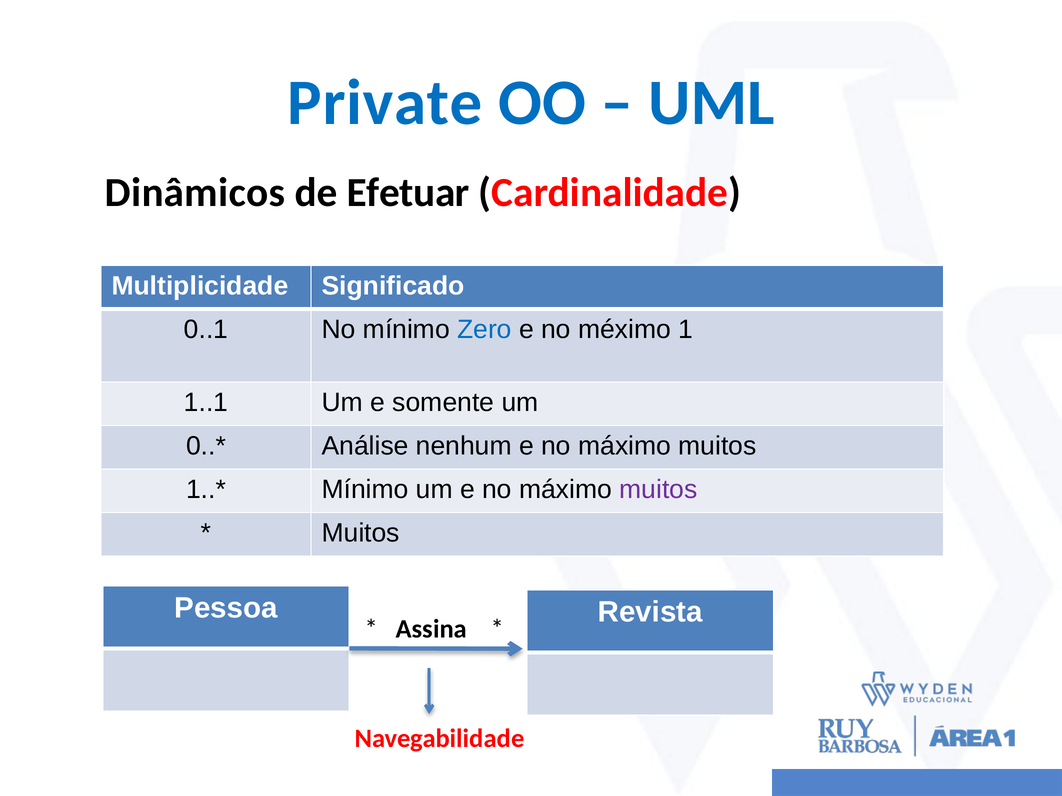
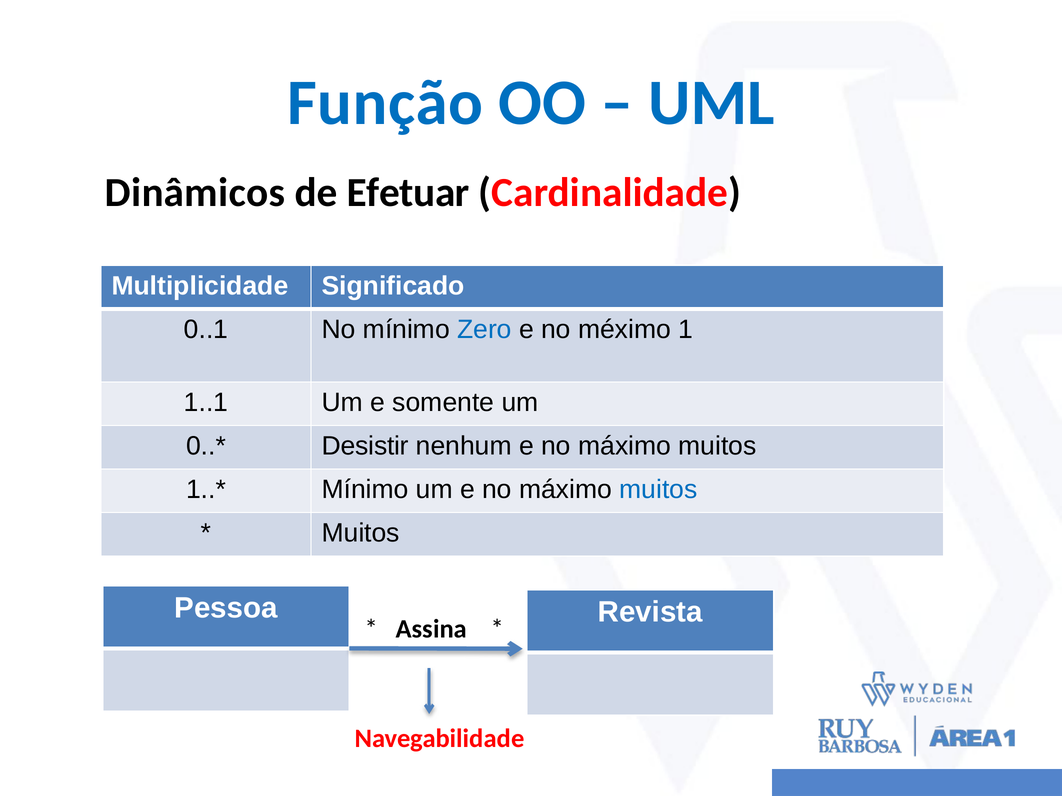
Private: Private -> Função (385, 103)
Análise: Análise -> Desistir (365, 446)
muitos colour: purple -> blue (658, 490)
